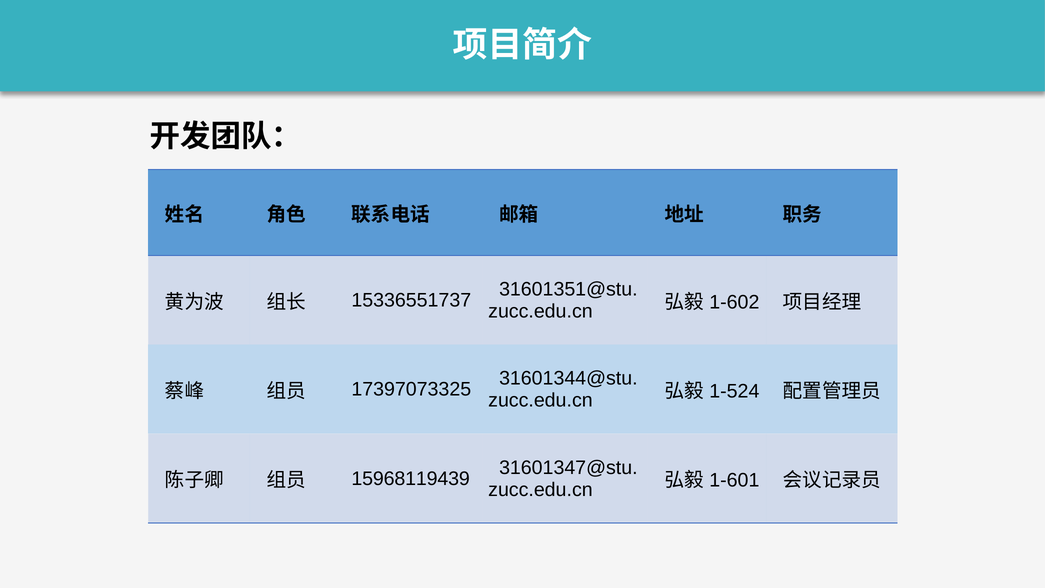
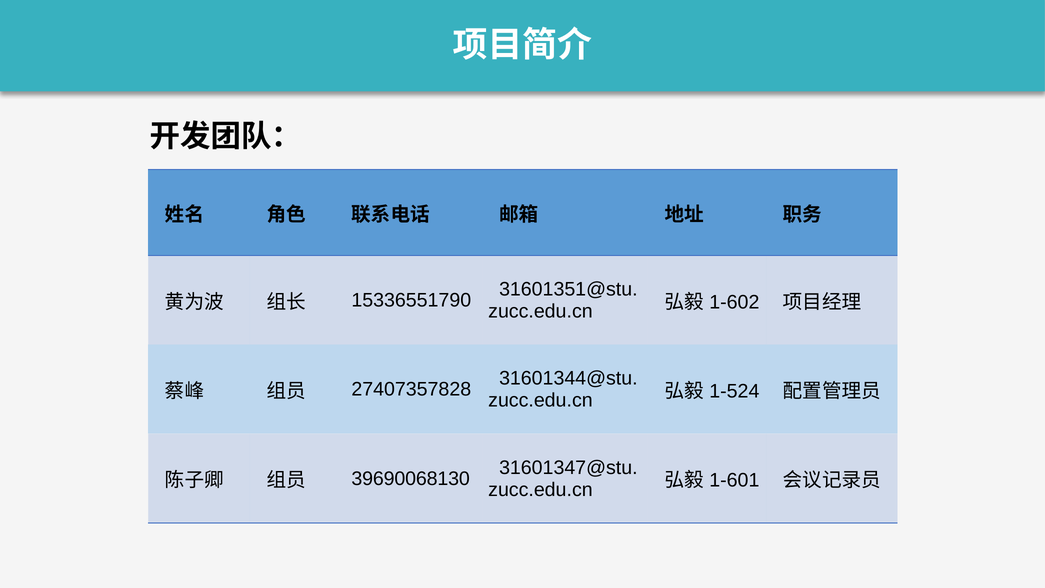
15336551737: 15336551737 -> 15336551790 (411, 300)
17397073325: 17397073325 -> 27407357828 (411, 389)
15968119439: 15968119439 -> 39690068130 (411, 478)
